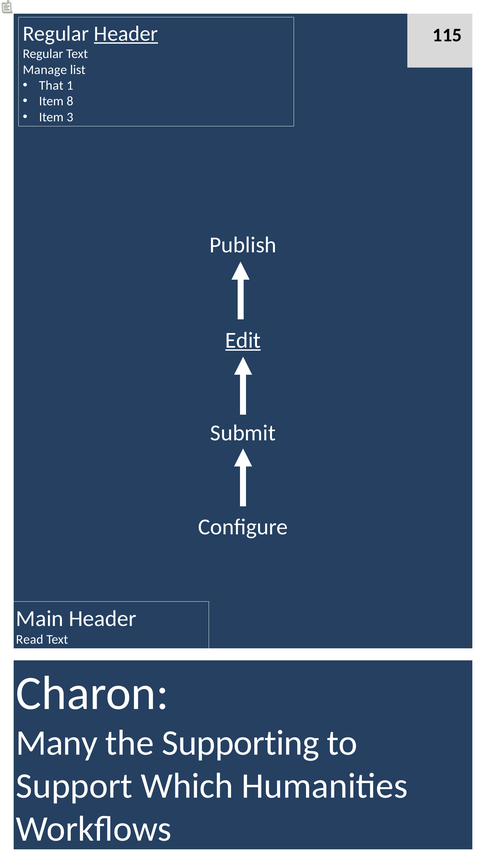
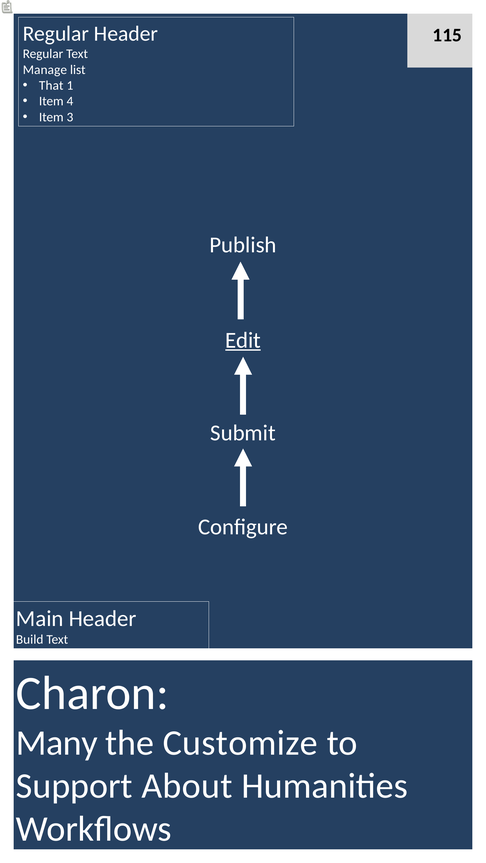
Header underline: present -> none (126, 34)
8: 8 -> 4 (70, 101)
Read: Read -> Build (30, 640)
Supporting: Supporting -> Customize (240, 744)
Which: Which -> About (187, 787)
